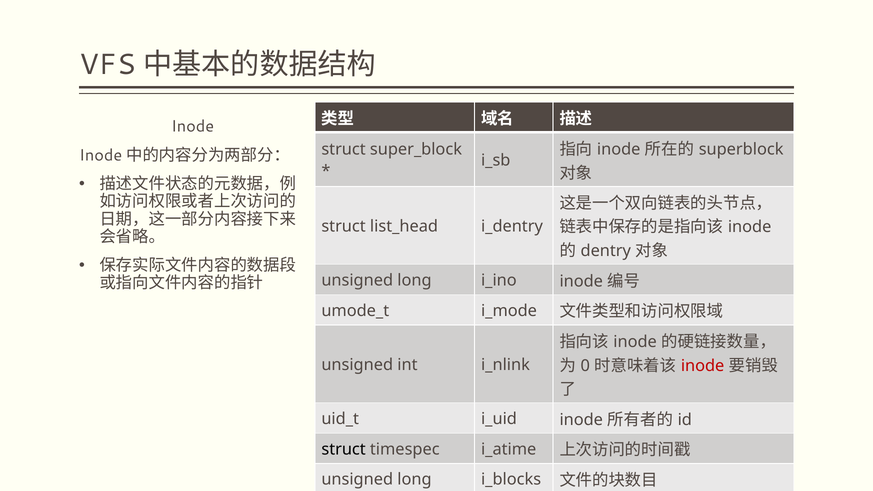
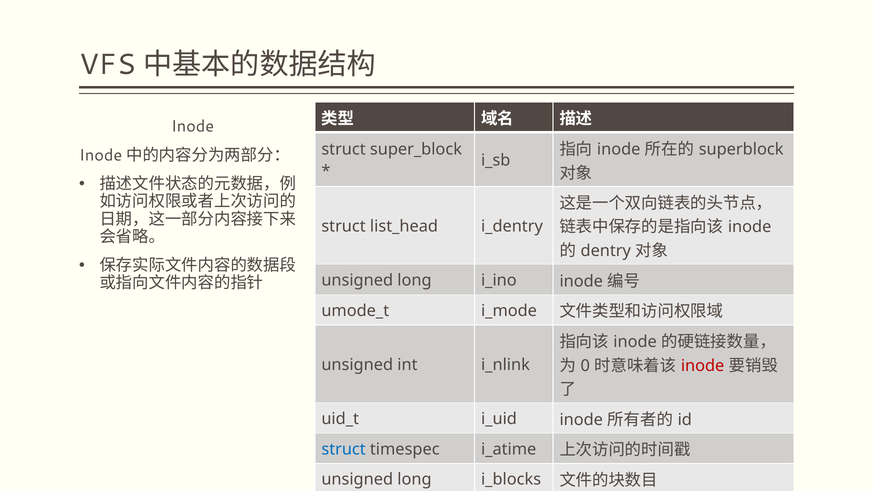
struct colour: black -> blue (344, 449)
